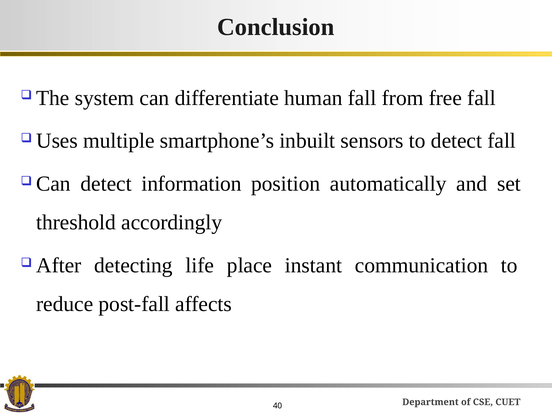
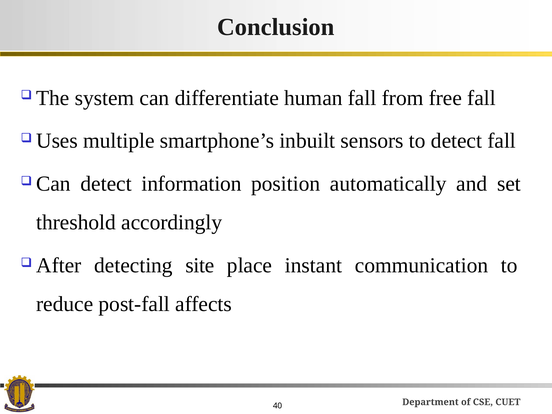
life: life -> site (200, 265)
